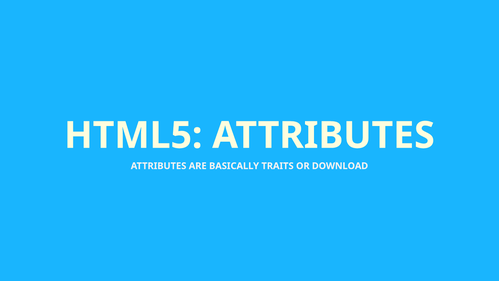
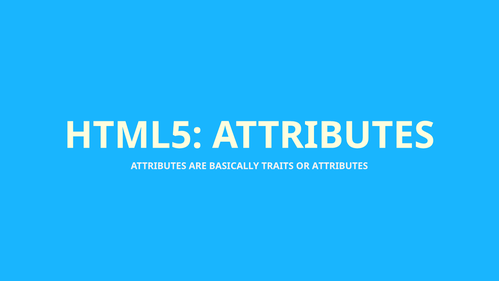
OR DOWNLOAD: DOWNLOAD -> ATTRIBUTES (340, 166)
